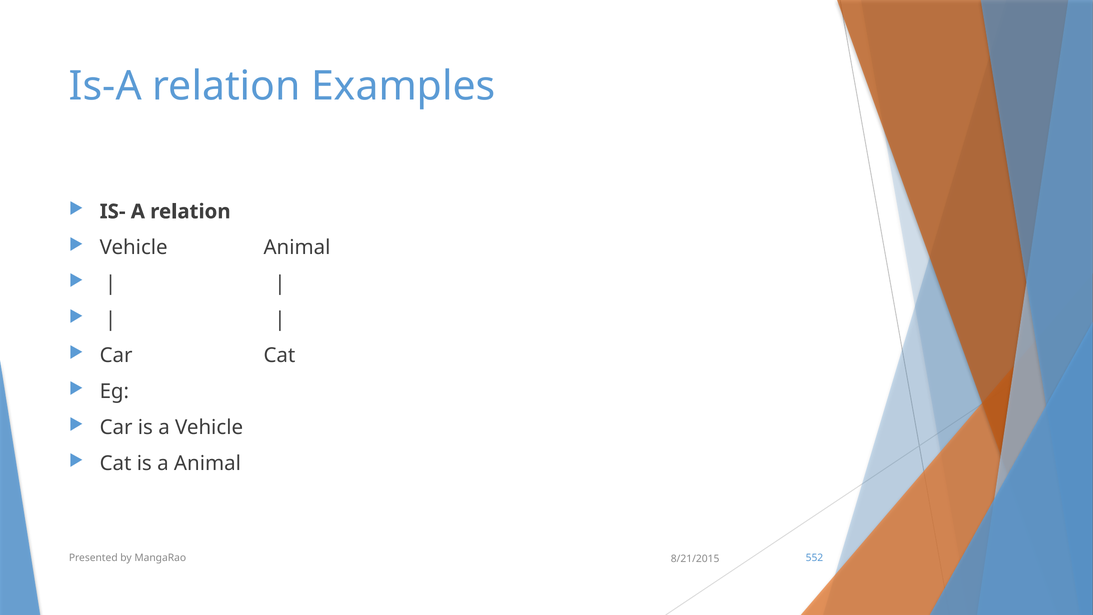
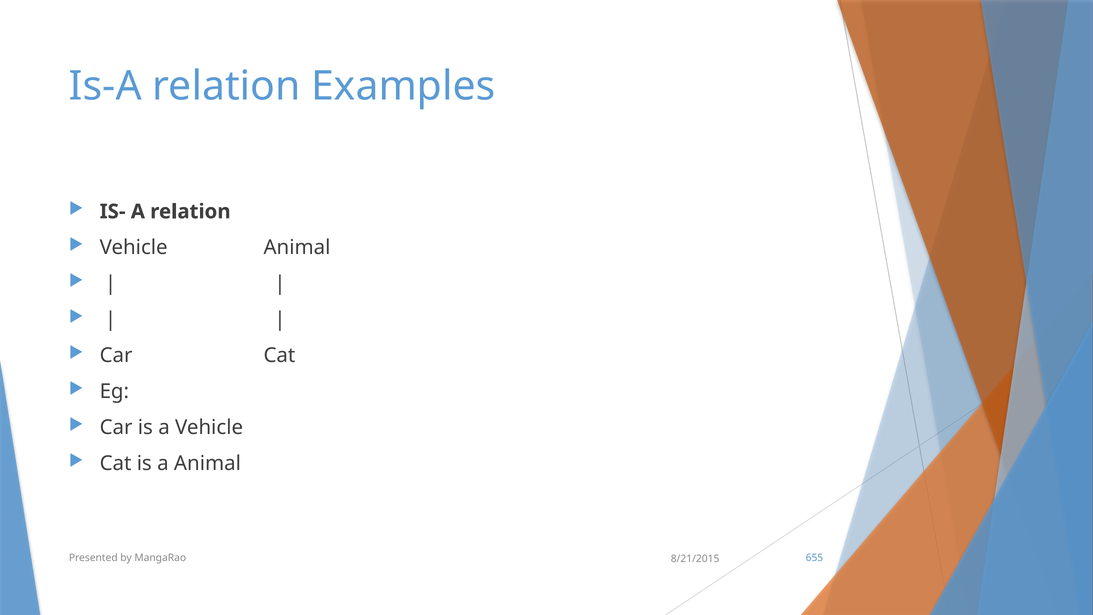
552: 552 -> 655 (814, 558)
